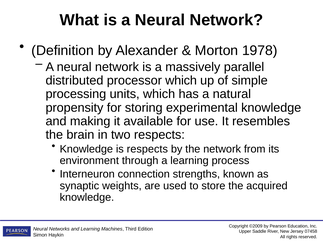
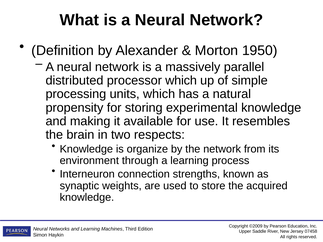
1978: 1978 -> 1950 (260, 51)
is respects: respects -> organize (147, 149)
